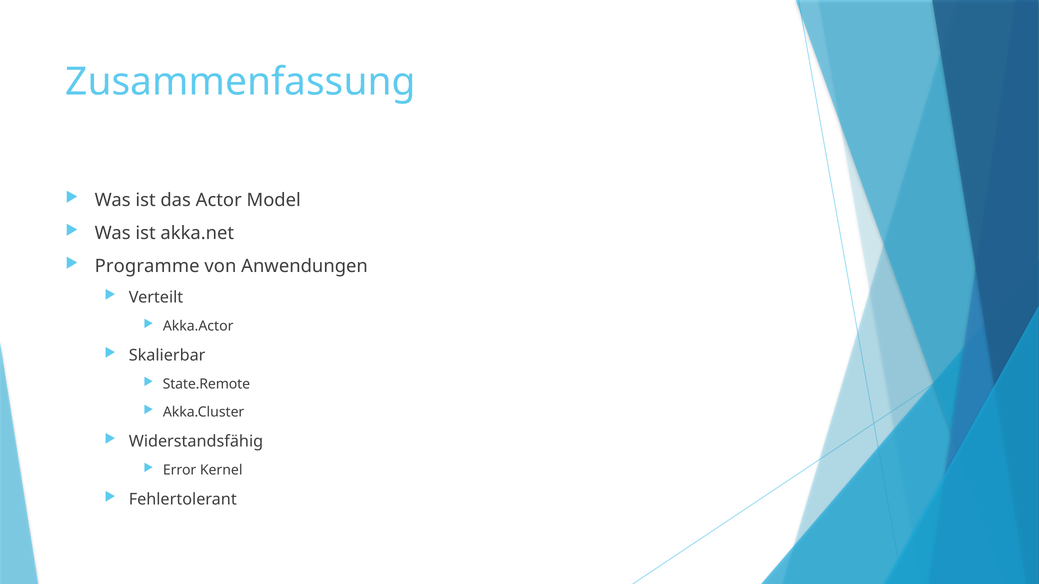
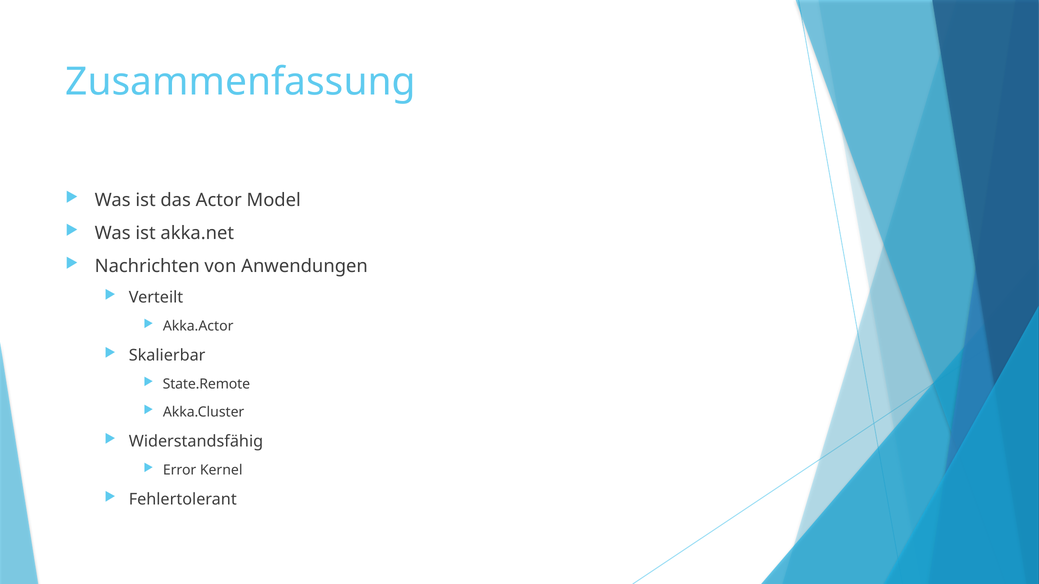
Programme: Programme -> Nachrichten (147, 266)
